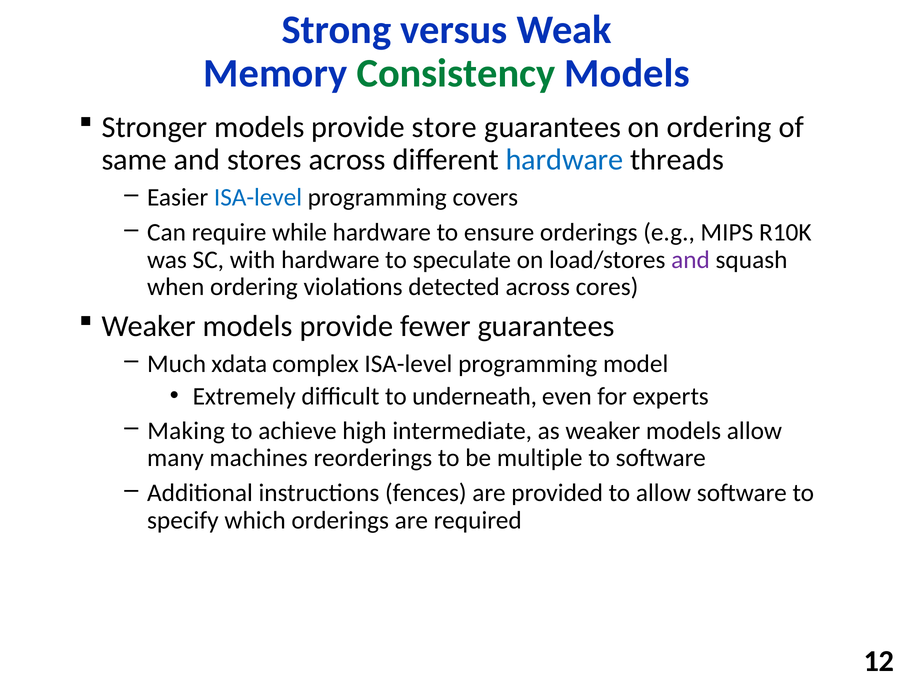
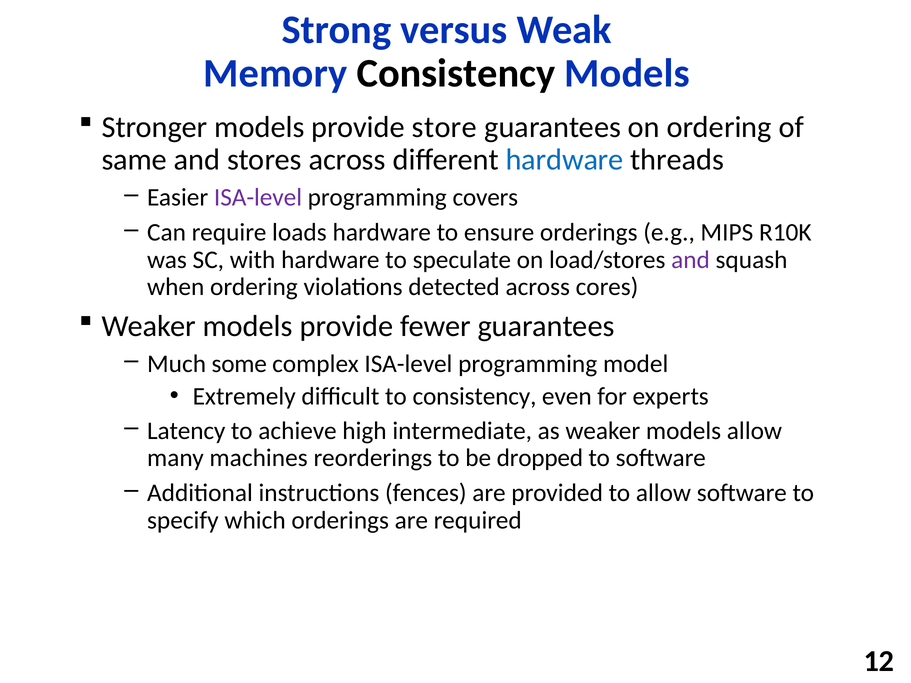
Consistency colour: green -> black (456, 73)
ISA-level colour: blue -> purple (258, 198)
while: while -> loads (299, 232)
xdata: xdata -> some (239, 364)
to underneath: underneath -> consistency (474, 396)
Making: Making -> Latency (186, 431)
multiple: multiple -> dropped (540, 458)
